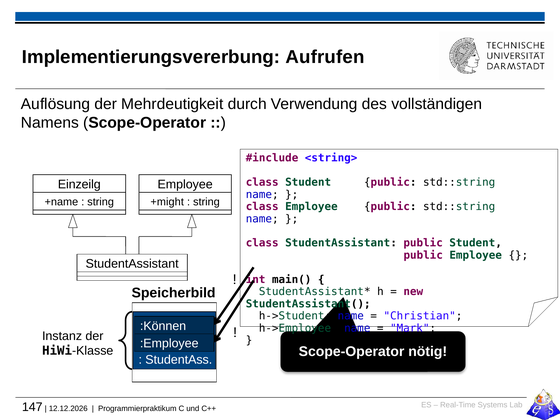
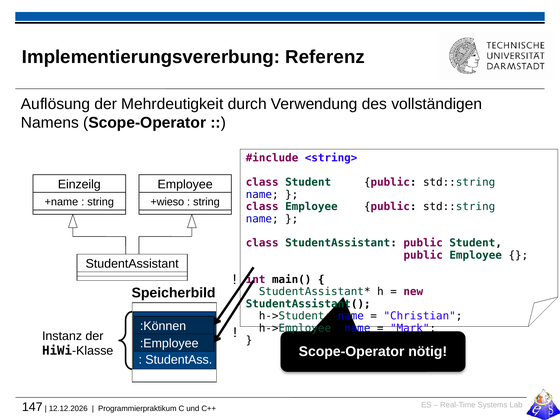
Aufrufen: Aufrufen -> Referenz (325, 57)
+might: +might -> +wieso (167, 202)
